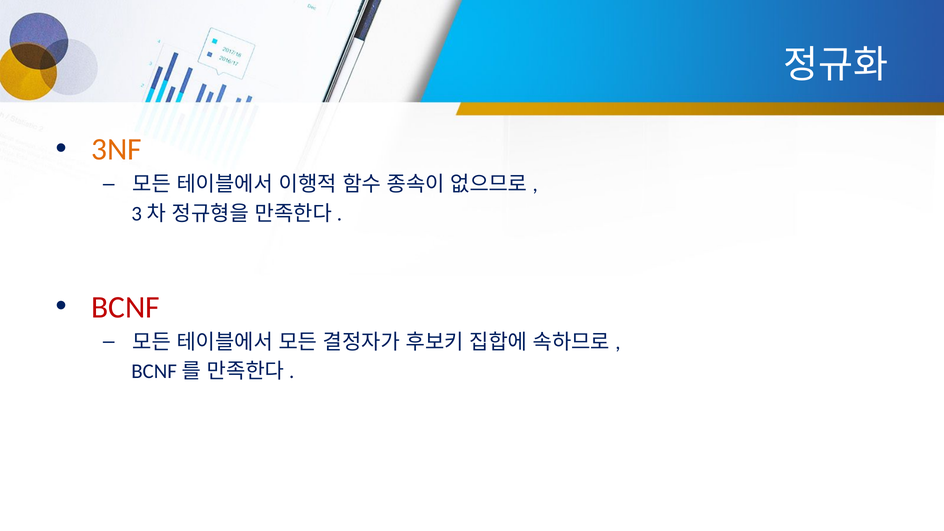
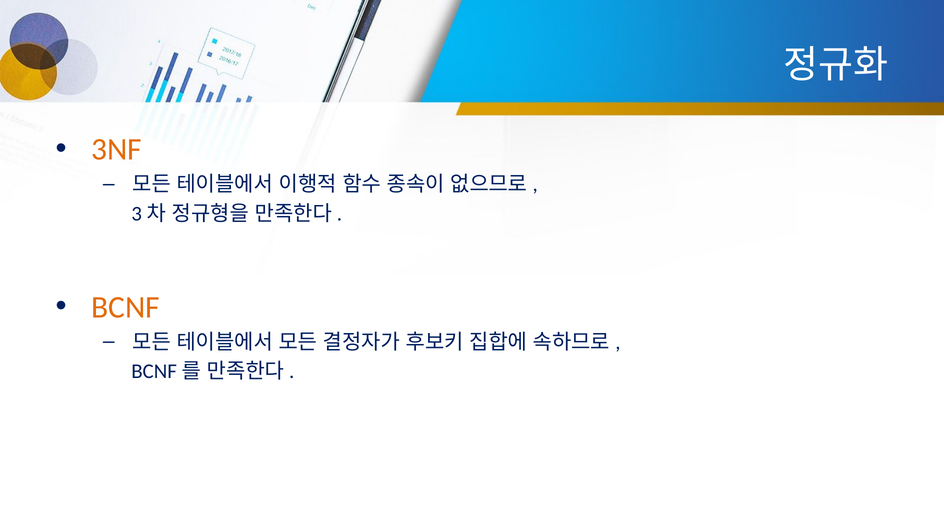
BCNF colour: red -> orange (125, 307)
